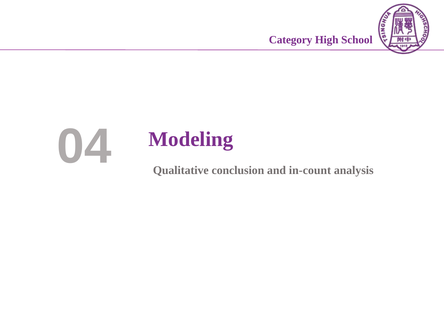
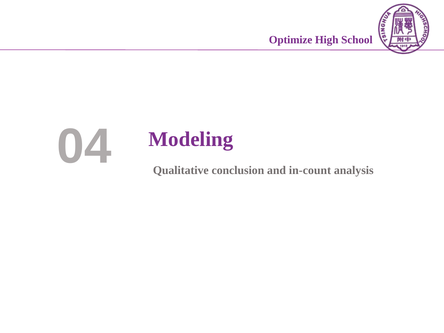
Category: Category -> Optimize (291, 40)
